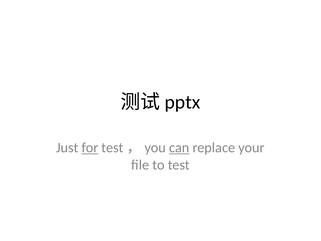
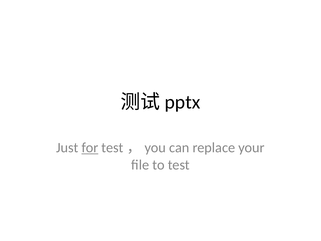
can underline: present -> none (179, 148)
